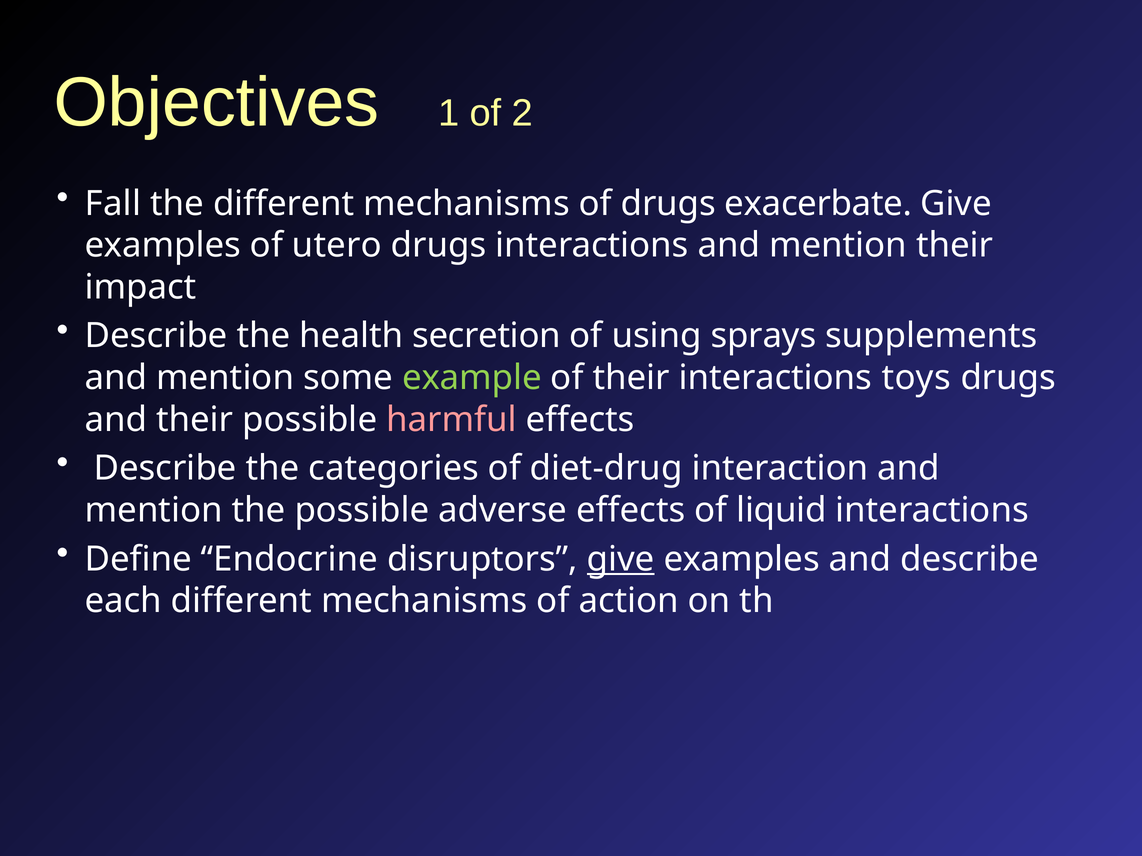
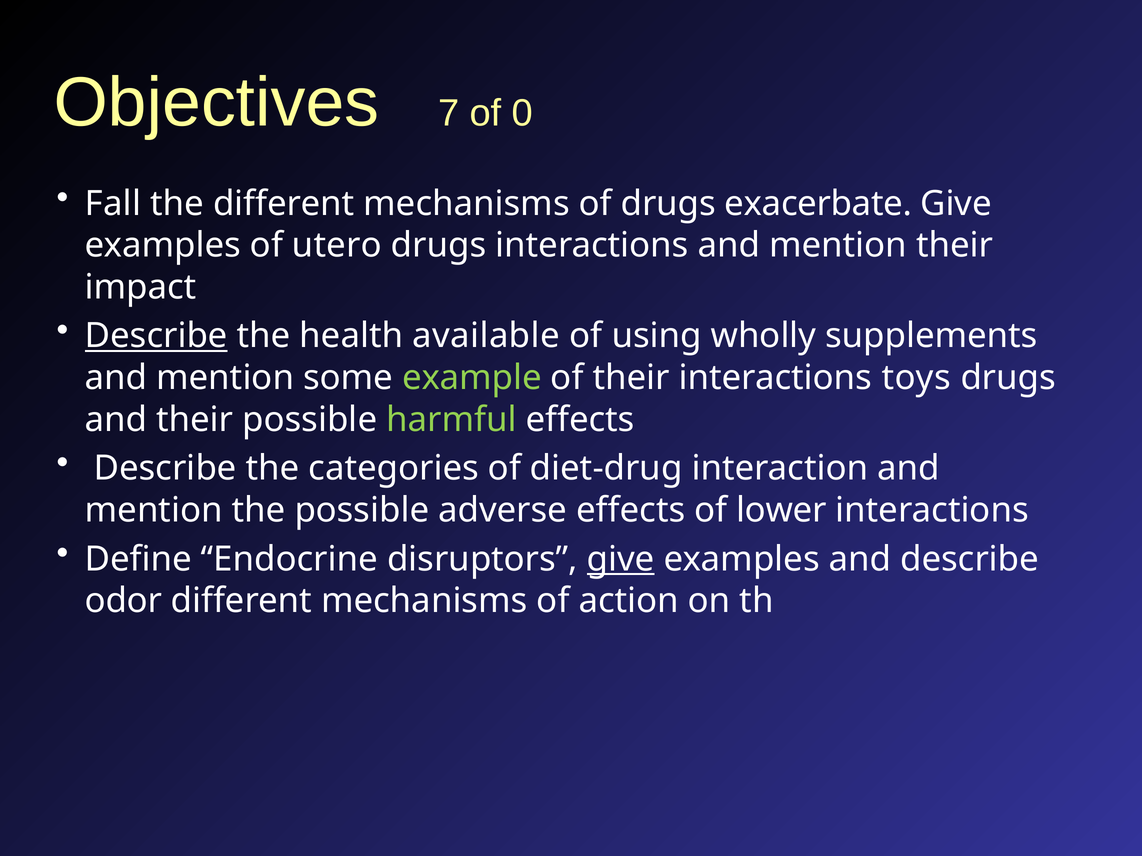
1: 1 -> 7 (449, 113)
2: 2 -> 0 (523, 113)
Describe underline: none -> present (156, 336)
secretion: secretion -> available (486, 336)
sprays: sprays -> wholly (763, 336)
harmful colour: pink -> light green (451, 420)
liquid: liquid -> lower (781, 511)
each: each -> odor (123, 601)
